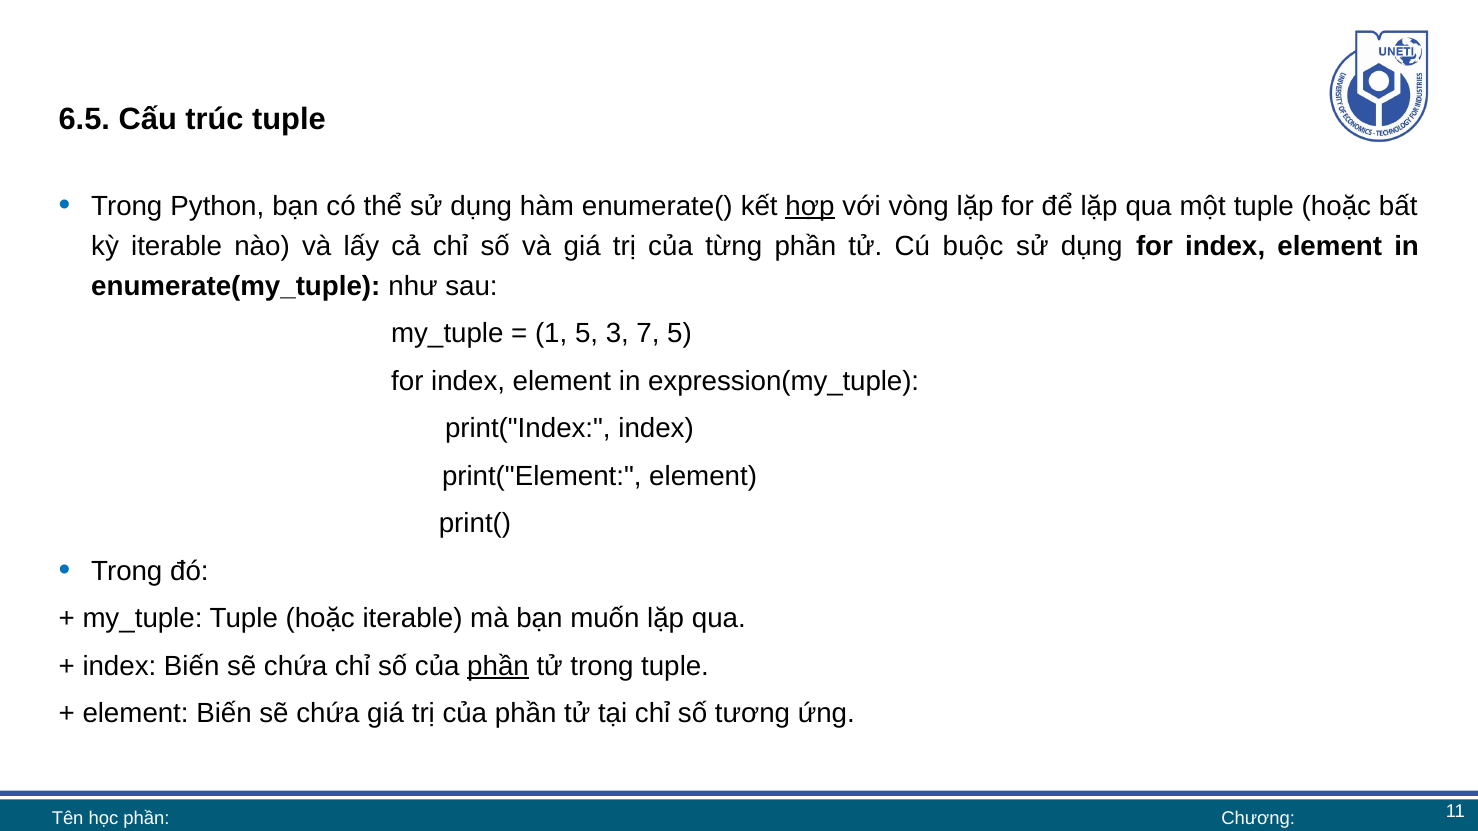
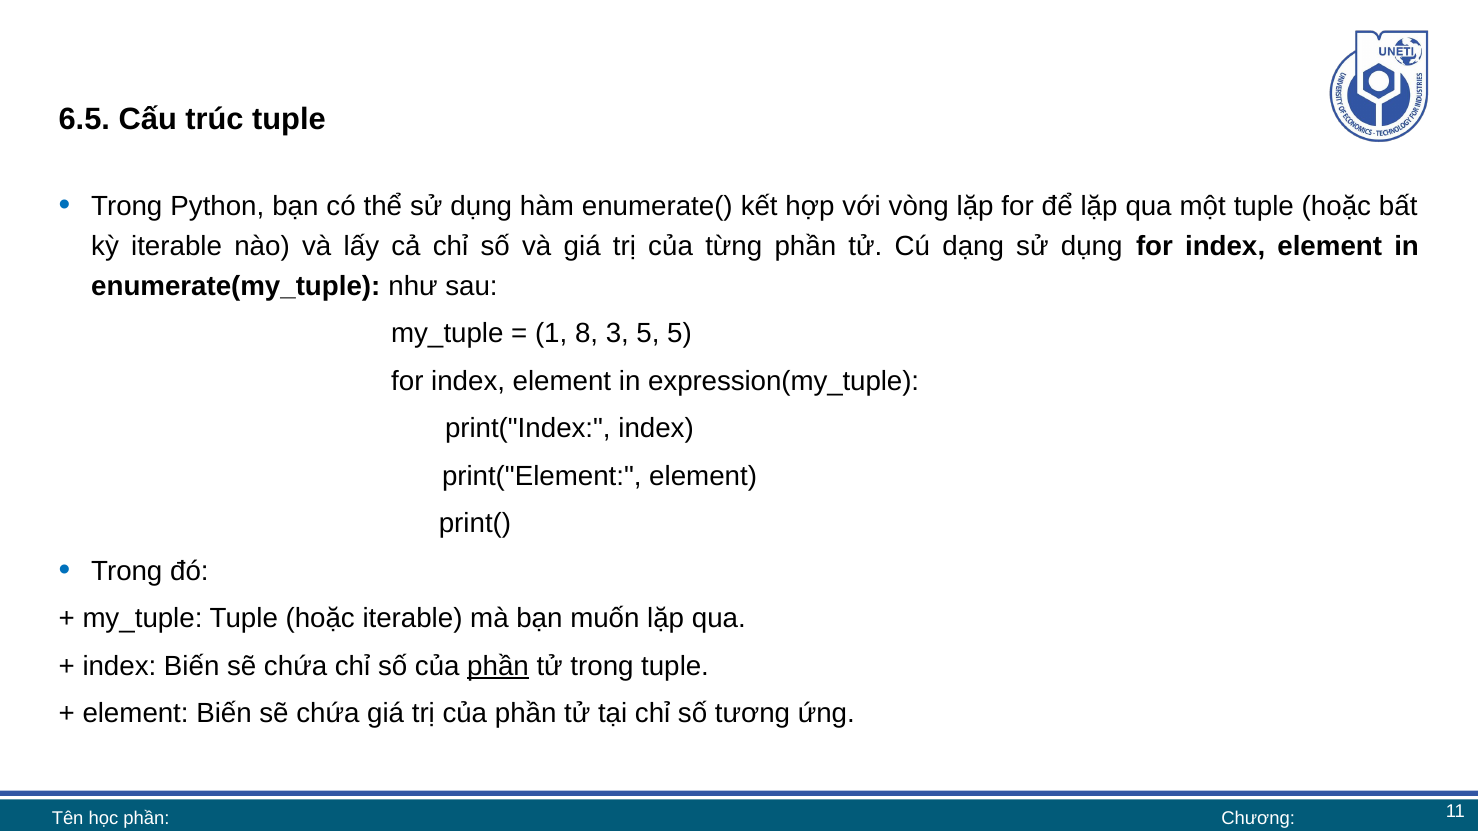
hợp underline: present -> none (810, 206)
buộc: buộc -> dạng (973, 246)
1 5: 5 -> 8 (587, 334)
3 7: 7 -> 5 (648, 334)
